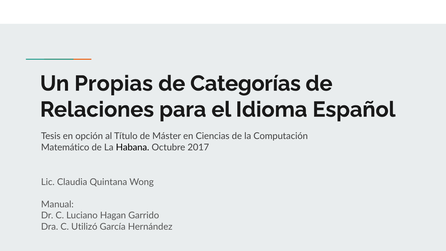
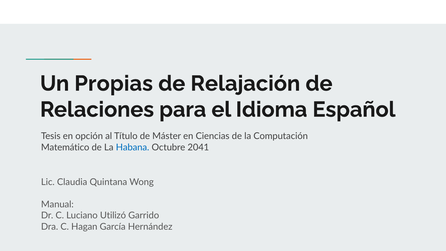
Categorías: Categorías -> Relajación (245, 83)
Habana colour: black -> blue (133, 147)
2017: 2017 -> 2041 (198, 147)
Hagan: Hagan -> Utilizó (113, 215)
Utilizó: Utilizó -> Hagan (84, 227)
